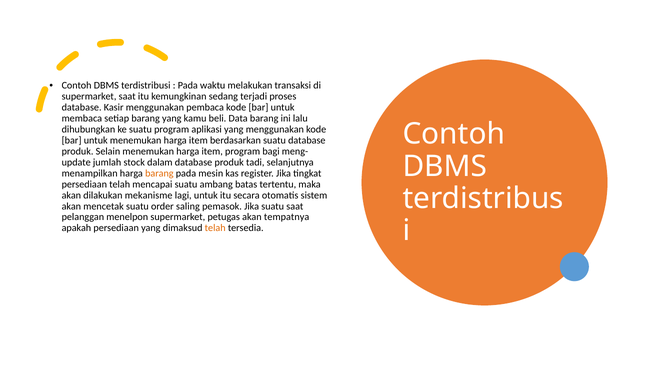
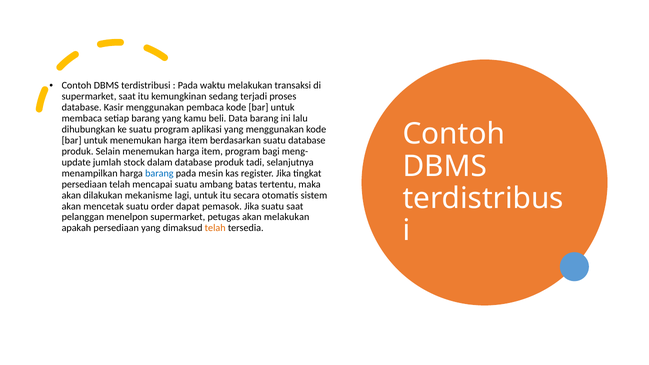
barang colour: orange -> blue (159, 173)
saling: saling -> dapat (188, 206)
akan tempatnya: tempatnya -> melakukan (287, 217)
